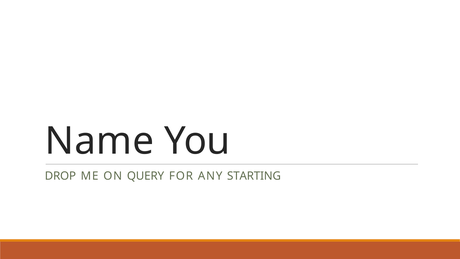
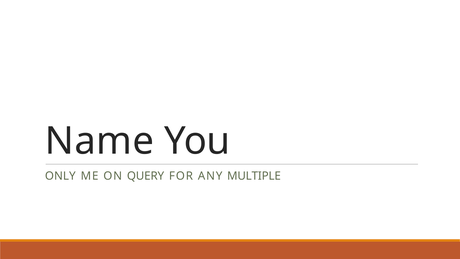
DROP: DROP -> ONLY (60, 176)
STARTING: STARTING -> MULTIPLE (254, 176)
